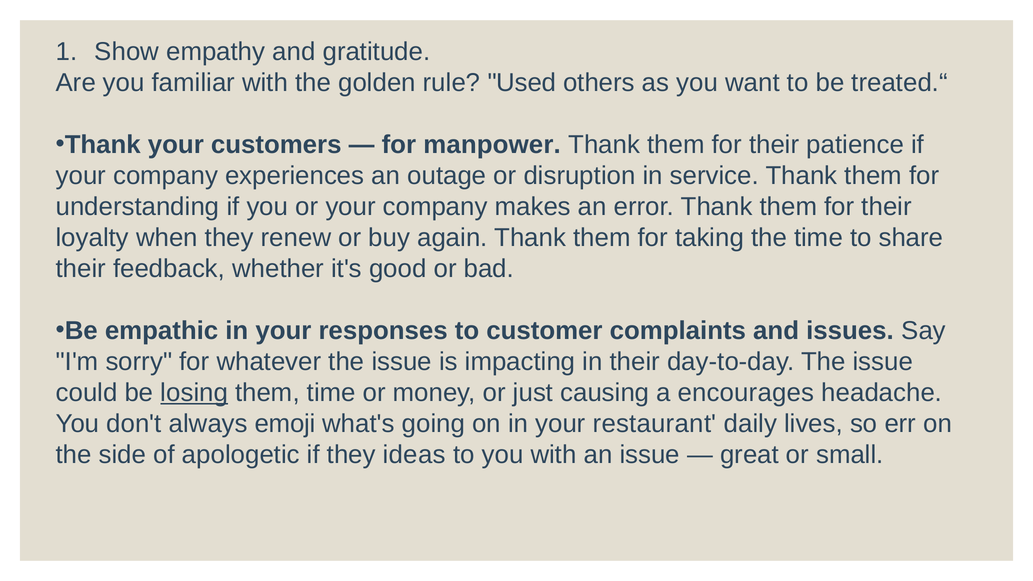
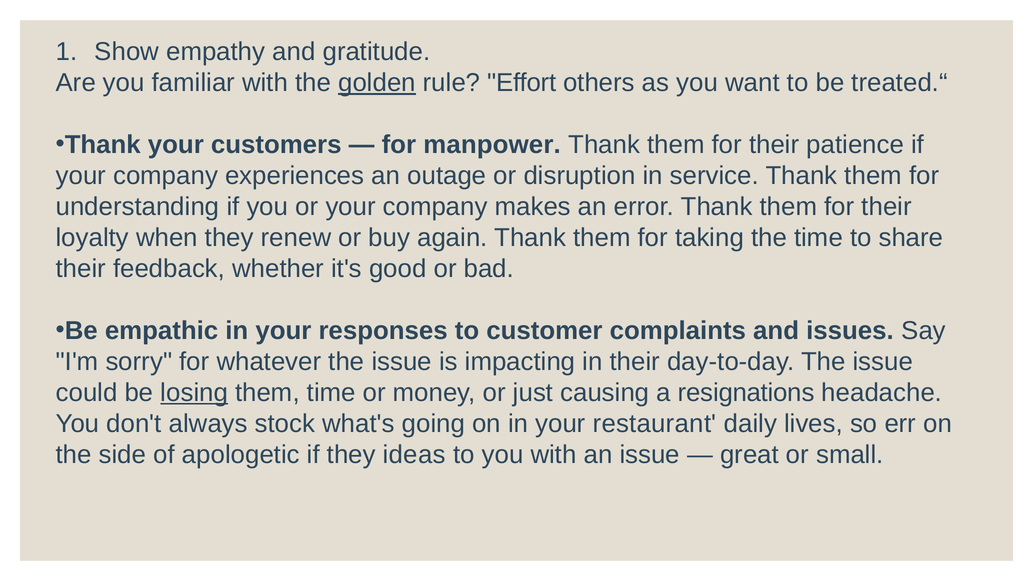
golden underline: none -> present (377, 83)
Used: Used -> Effort (522, 83)
encourages: encourages -> resignations (746, 393)
emoji: emoji -> stock (285, 424)
